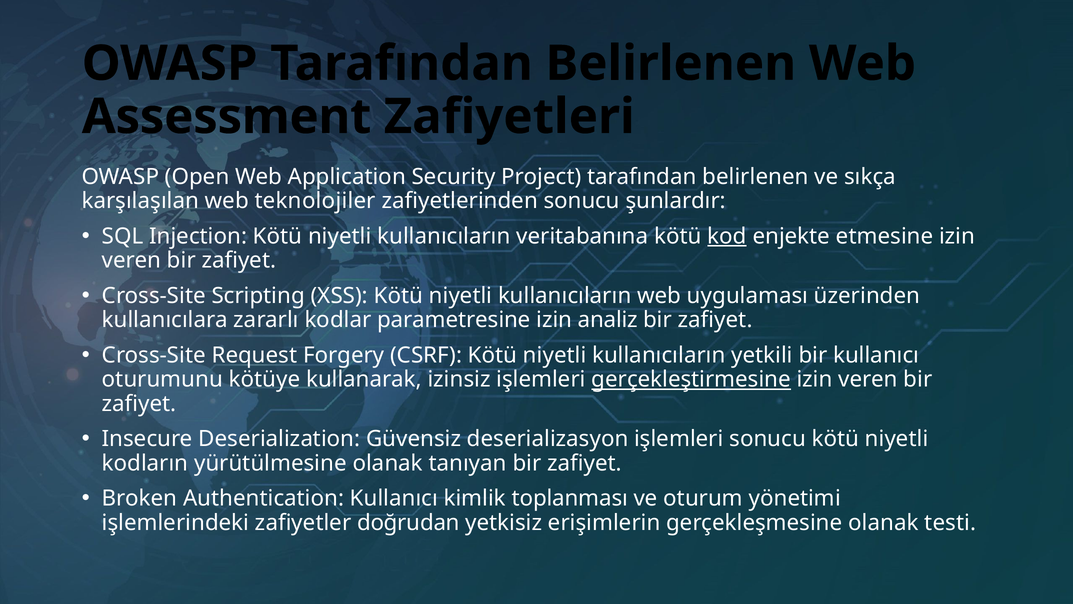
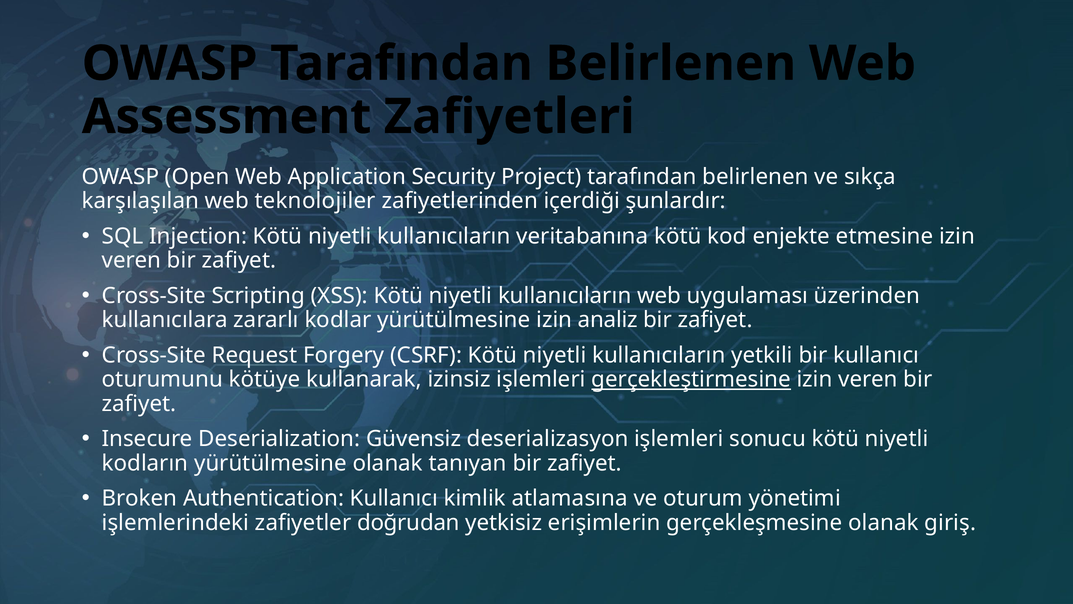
zafiyetlerinden sonucu: sonucu -> içerdiği (582, 201)
kod underline: present -> none (727, 236)
kodlar parametresine: parametresine -> yürütülmesine (454, 320)
toplanması: toplanması -> atlamasına (570, 498)
testi: testi -> giriş (950, 522)
